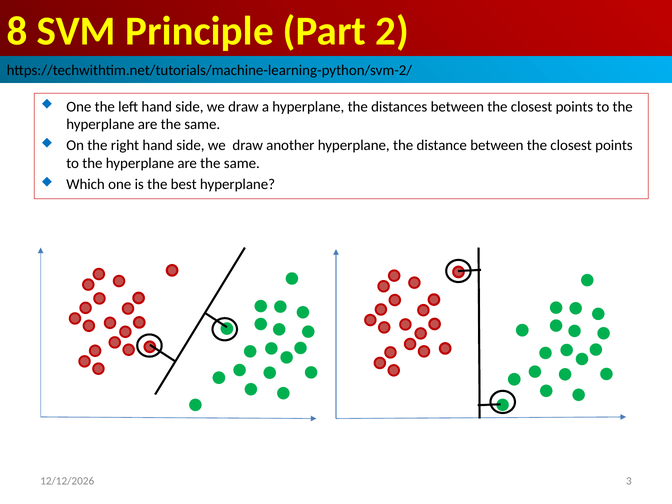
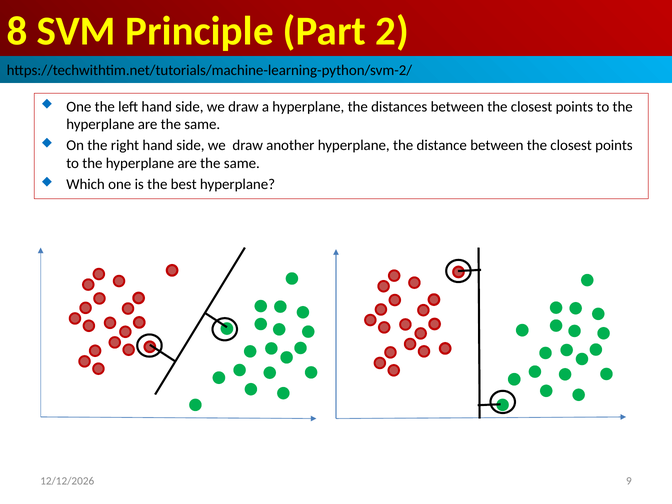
3: 3 -> 9 (629, 481)
